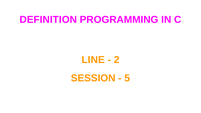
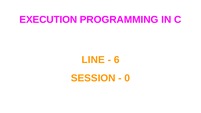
DEFINITION: DEFINITION -> EXECUTION (48, 20)
2: 2 -> 6 (117, 60)
5: 5 -> 0 (127, 78)
